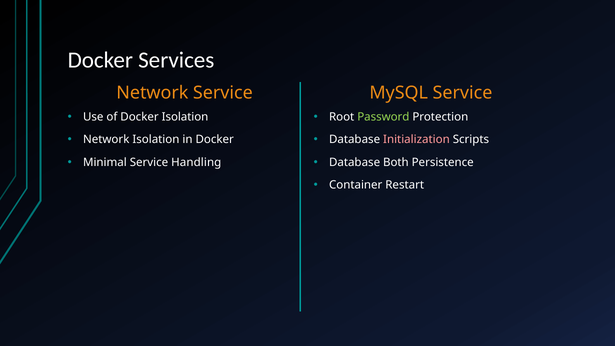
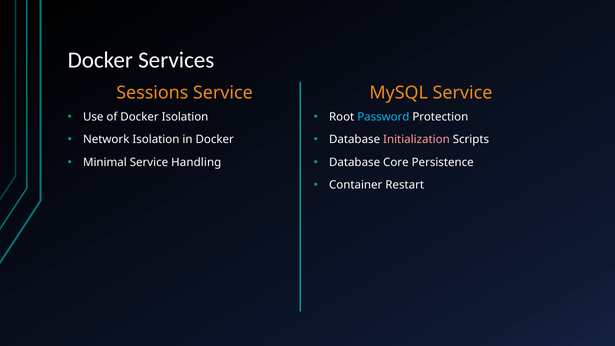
Network: Network -> Sessions (152, 93)
Password colour: light green -> light blue (383, 117)
Both: Both -> Core (396, 162)
